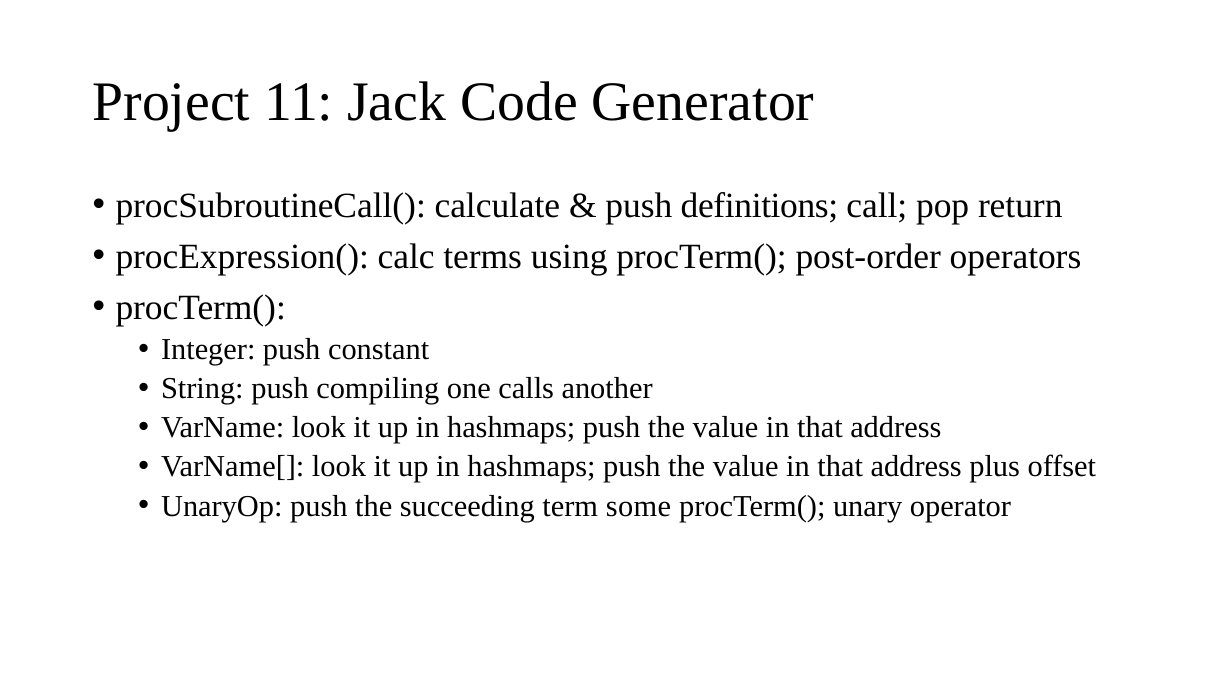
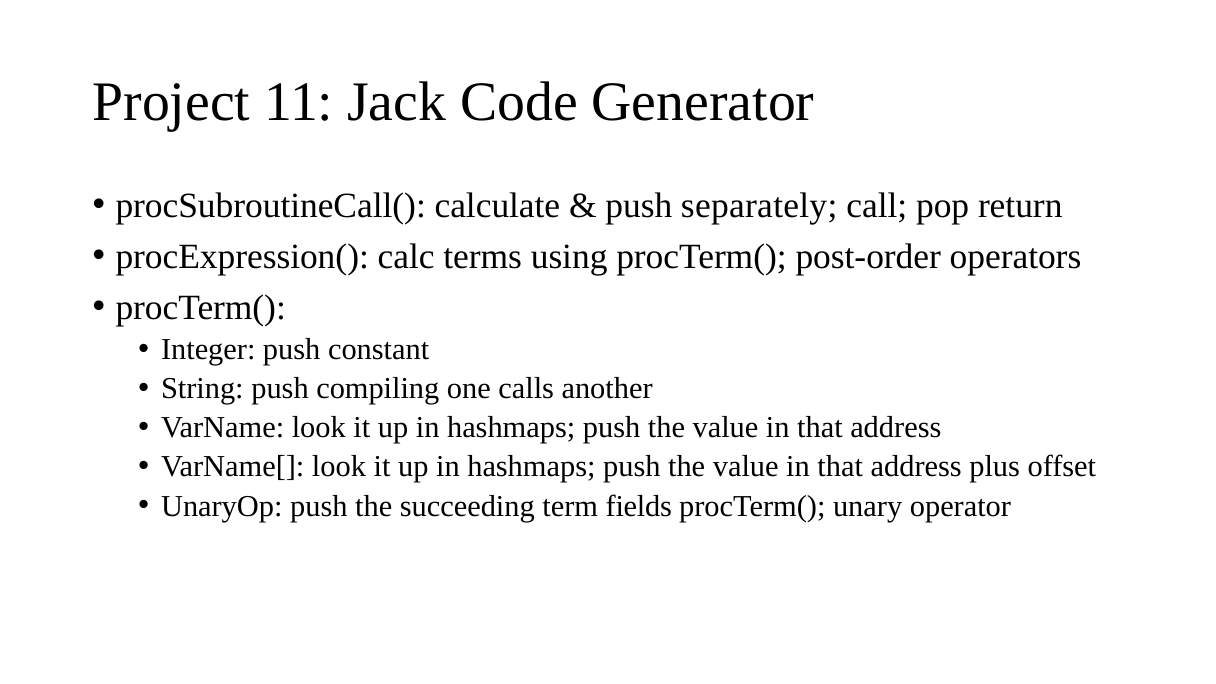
definitions: definitions -> separately (759, 206)
some: some -> fields (639, 506)
